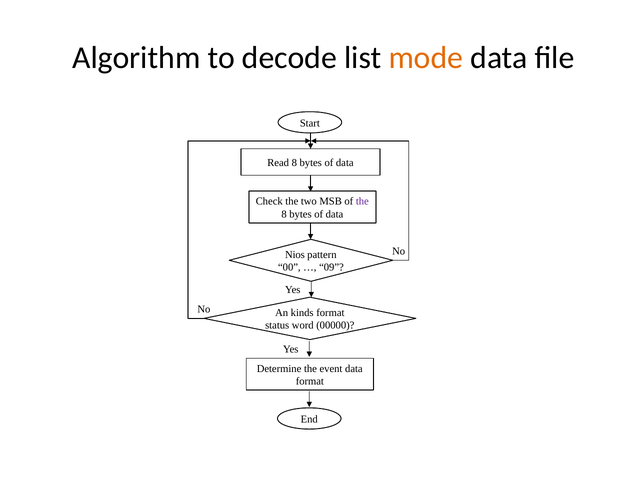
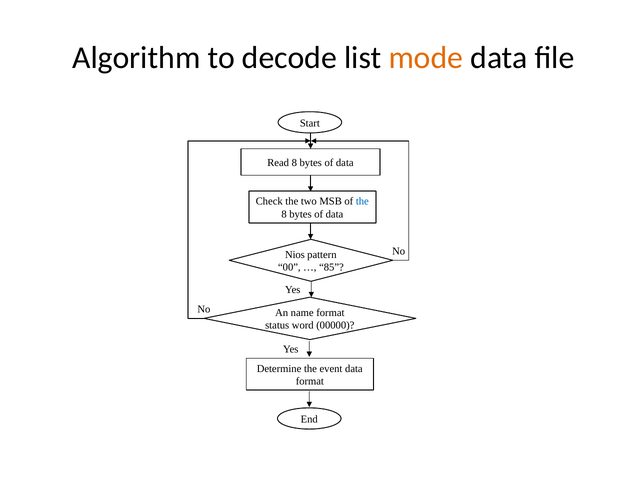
the colour: purple -> blue (362, 201)
09: 09 -> 85 (331, 267)
kinds: kinds -> name (302, 313)
